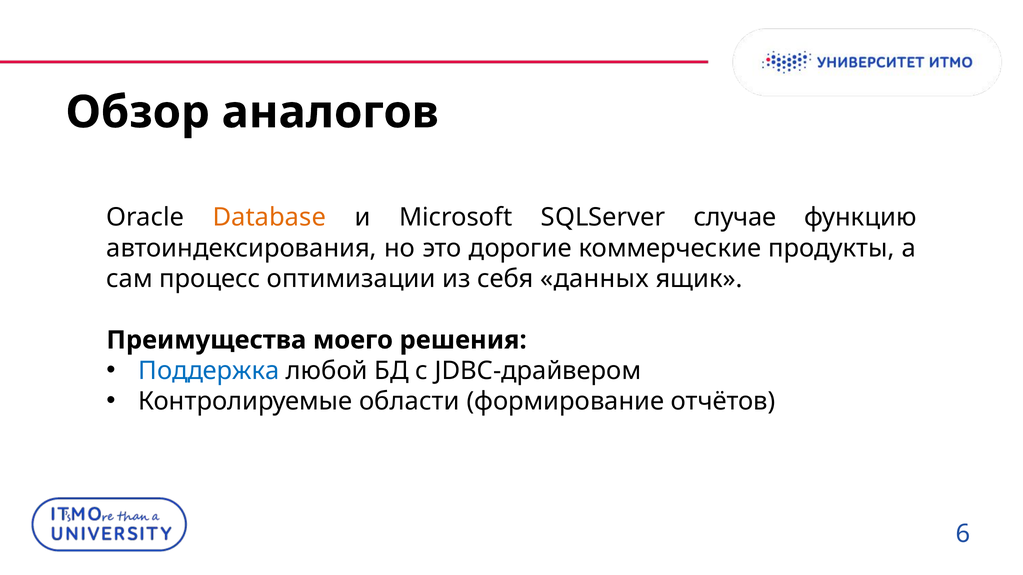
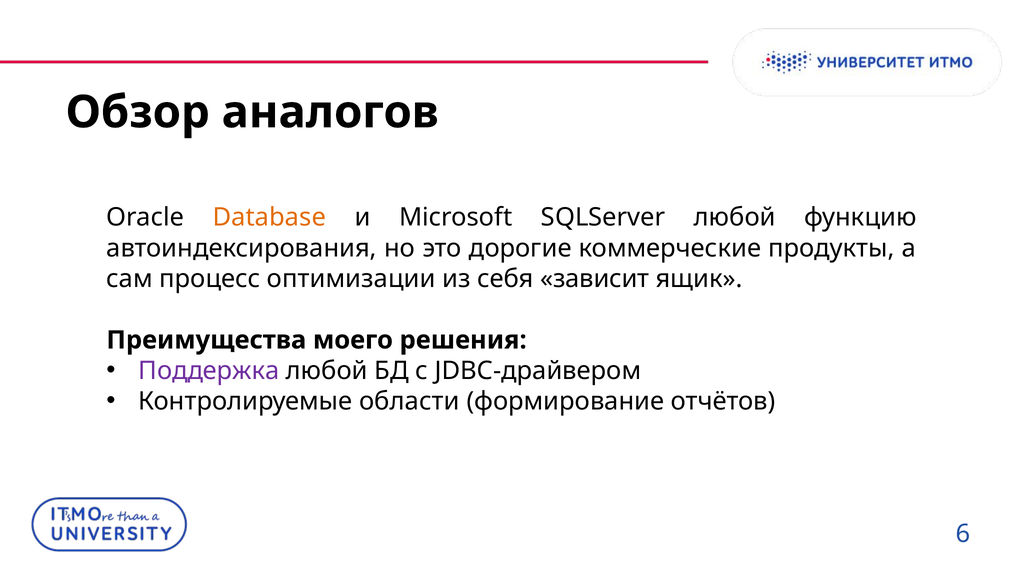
SQLServer случае: случае -> любой (735, 218)
данных: данных -> зависит (595, 279)
Поддержка colour: blue -> purple (209, 371)
